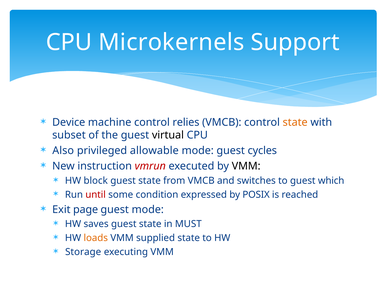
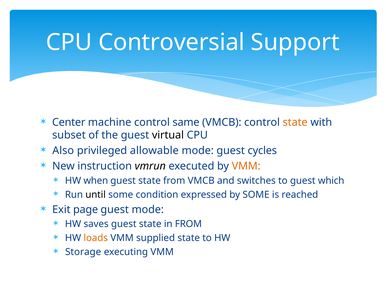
Microkernels: Microkernels -> Controversial (172, 42)
Device: Device -> Center (69, 122)
relies: relies -> same (186, 122)
vmrun colour: red -> black (150, 166)
VMM colour: black -> orange (246, 166)
block: block -> when (96, 180)
until colour: red -> black (96, 194)
by POSIX: POSIX -> SOME (256, 194)
in MUST: MUST -> FROM (188, 224)
